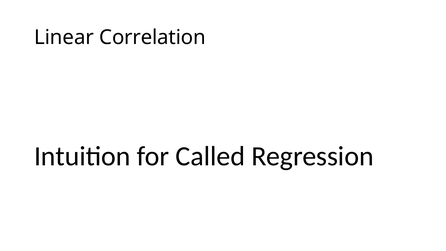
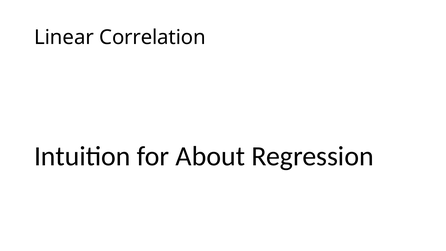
Called: Called -> About (210, 156)
